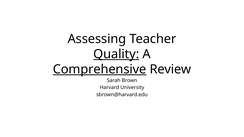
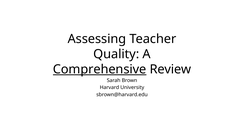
Quality underline: present -> none (116, 54)
